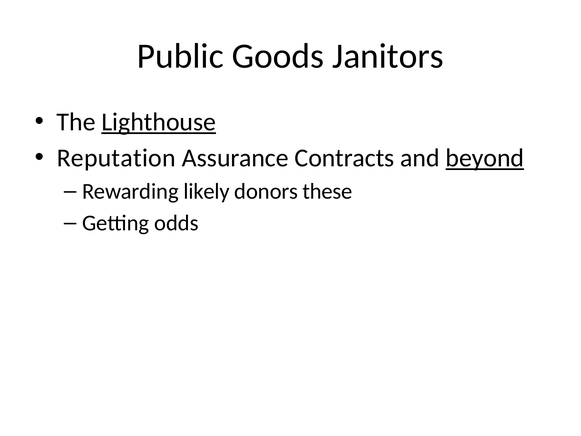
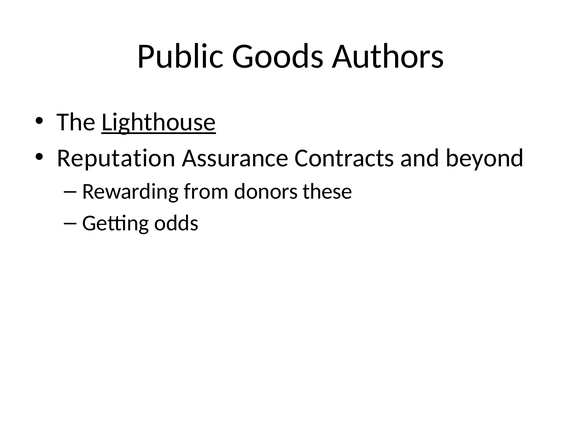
Janitors: Janitors -> Authors (388, 56)
beyond underline: present -> none (485, 158)
likely: likely -> from (206, 191)
